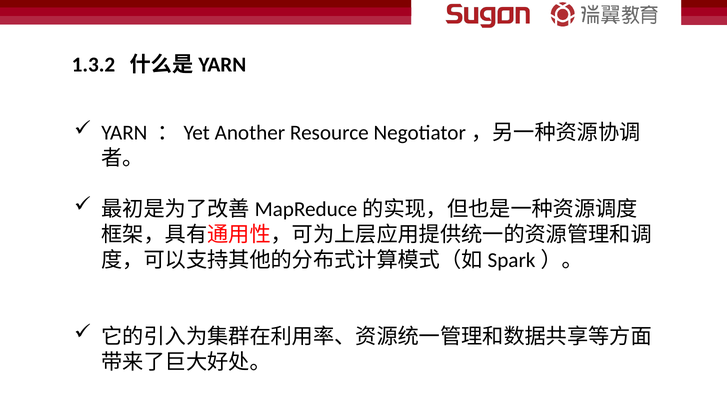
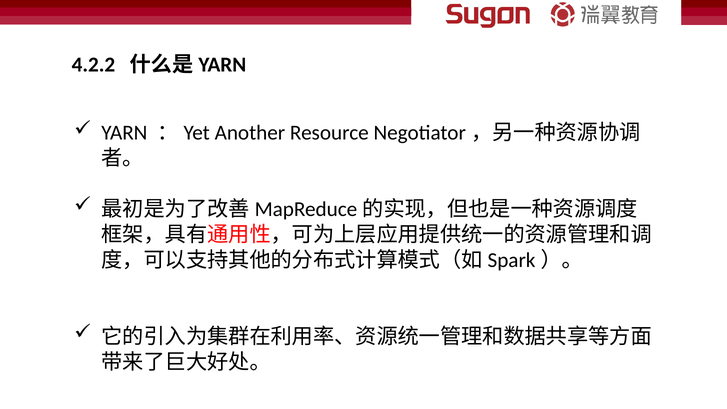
1.3.2: 1.3.2 -> 4.2.2 (93, 65)
